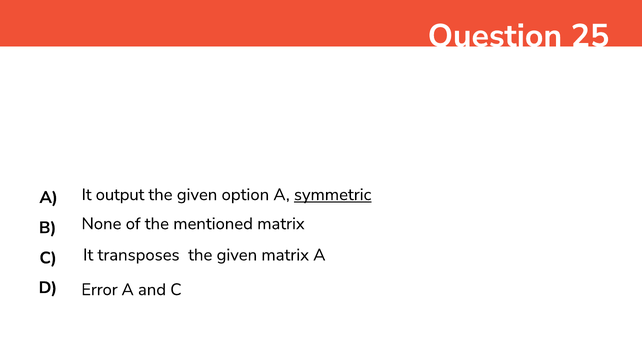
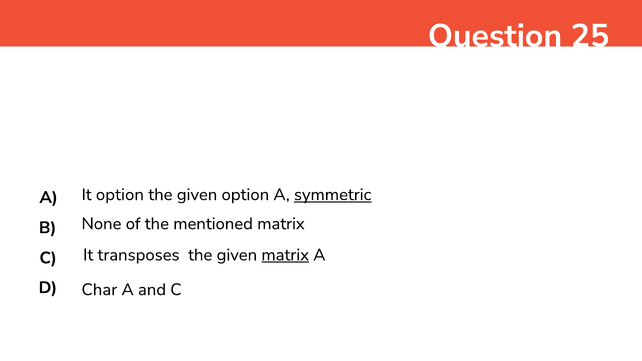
It output: output -> option (120, 195)
matrix underline: none -> present (285, 255)
Error: Error -> Char (99, 290)
